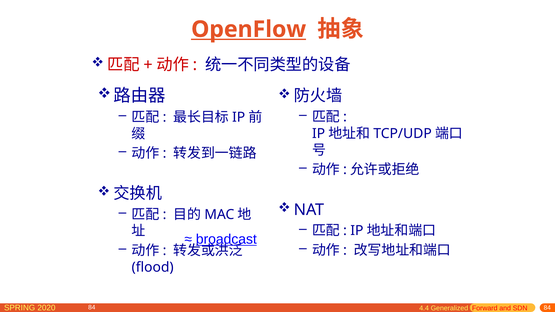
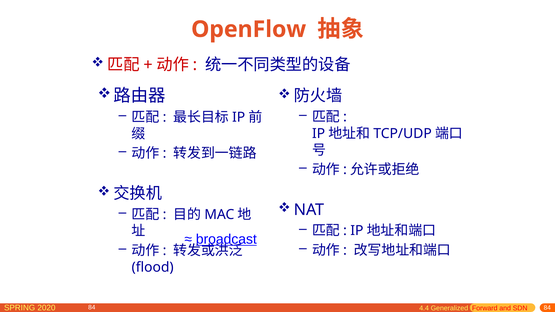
OpenFlow underline: present -> none (249, 29)
